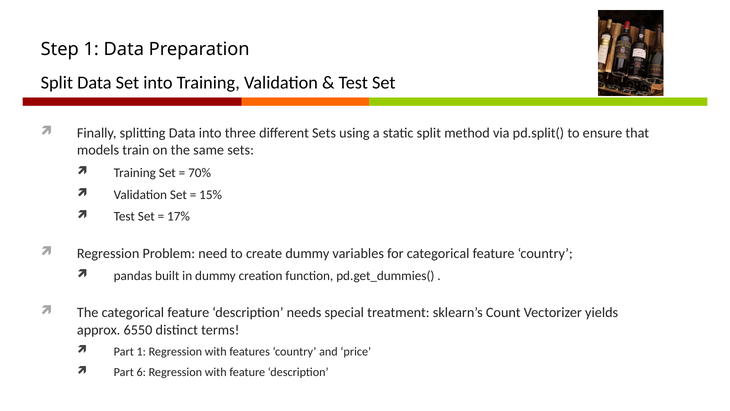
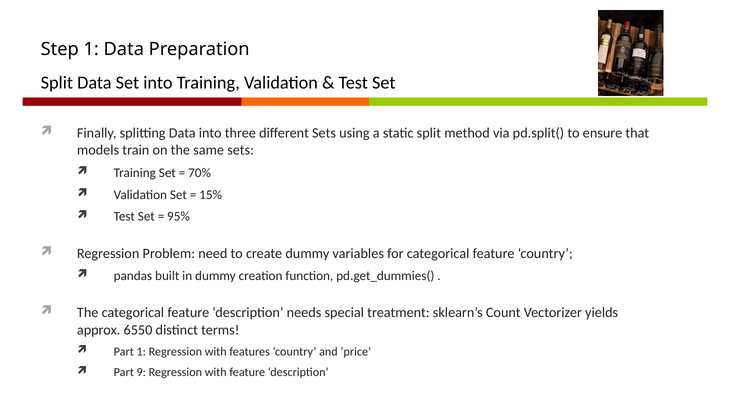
17%: 17% -> 95% (178, 216)
6: 6 -> 9 (141, 372)
